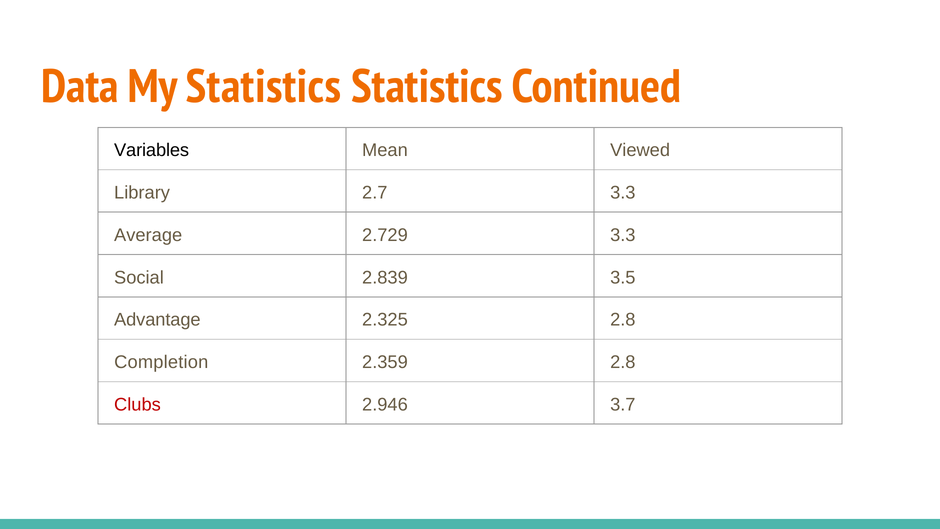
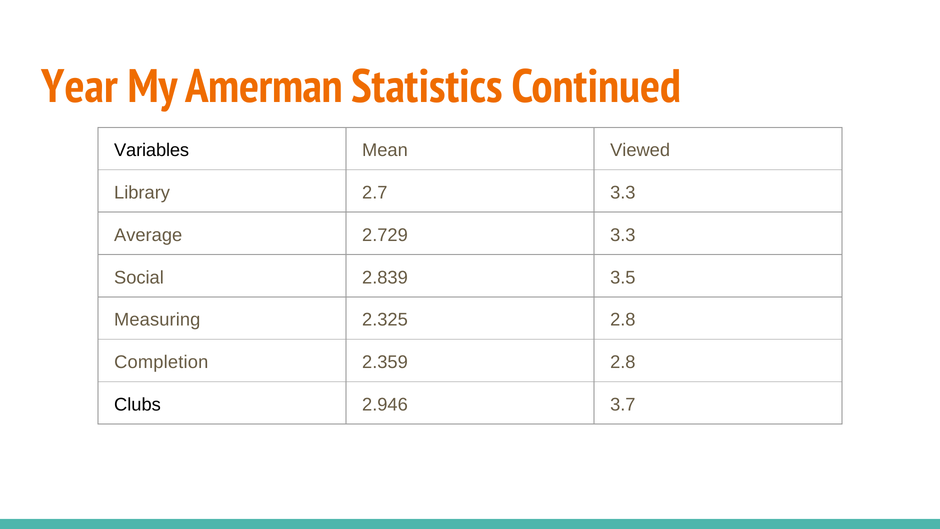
Data: Data -> Year (80, 87)
My Statistics: Statistics -> Amerman (264, 87)
Advantage: Advantage -> Measuring (157, 320)
Clubs colour: red -> black (137, 405)
